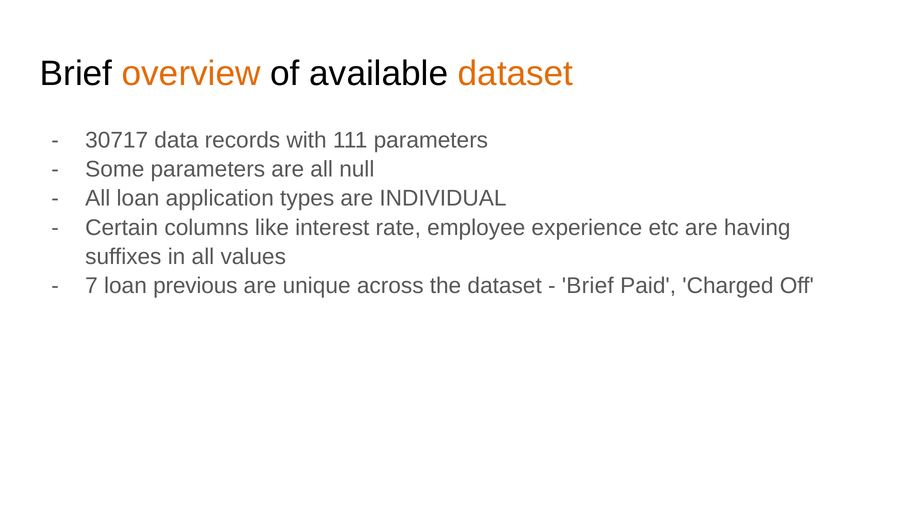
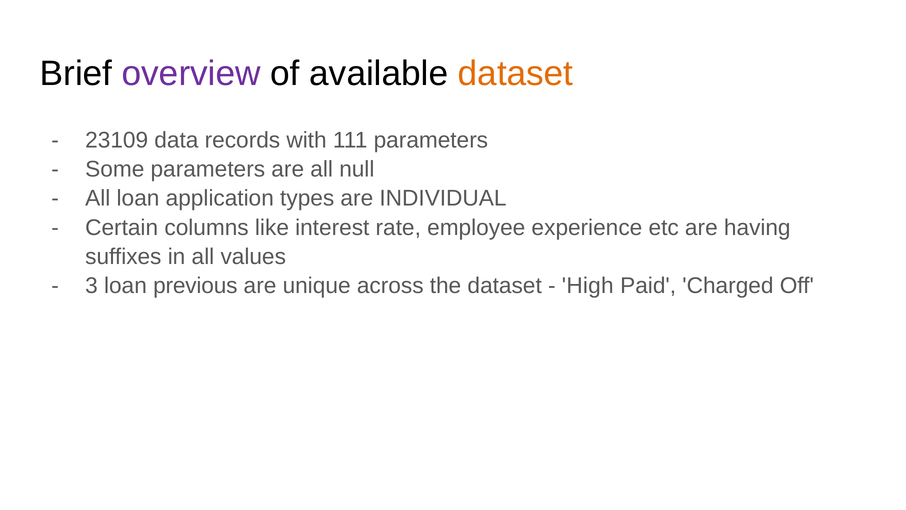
overview colour: orange -> purple (191, 73)
30717: 30717 -> 23109 (117, 140)
7: 7 -> 3 (92, 286)
Brief: Brief -> High (588, 286)
